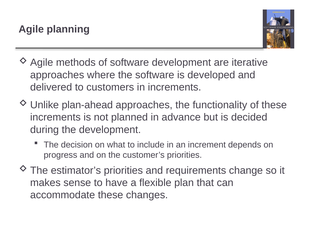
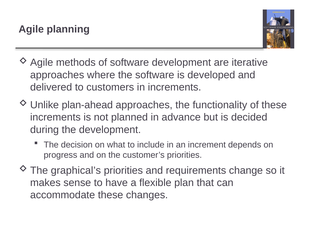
estimator’s: estimator’s -> graphical’s (76, 171)
